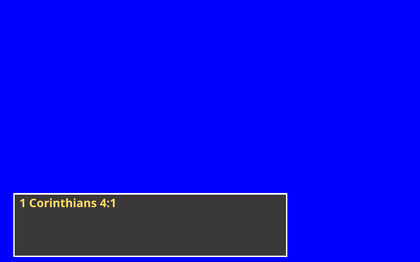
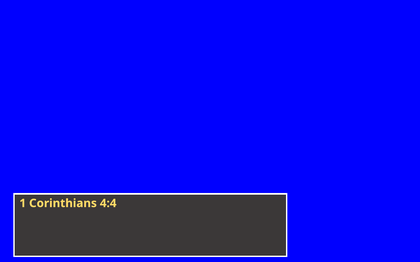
4:1: 4:1 -> 4:4 (108, 204)
